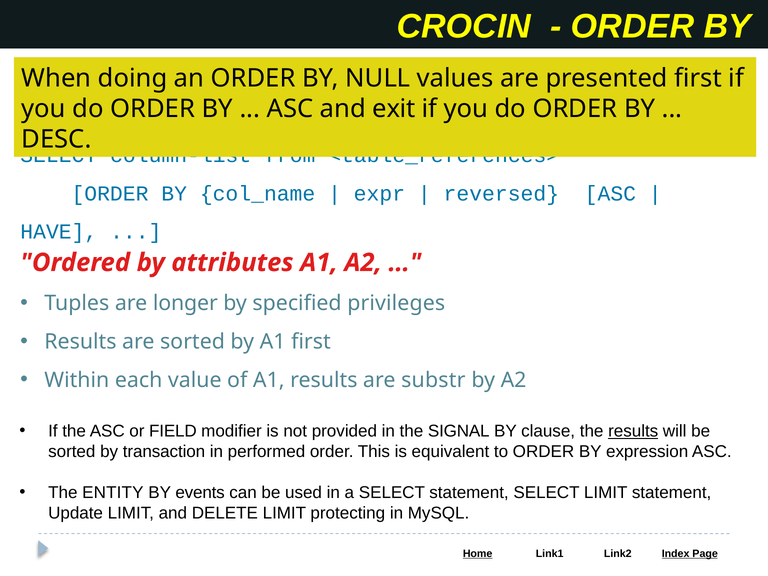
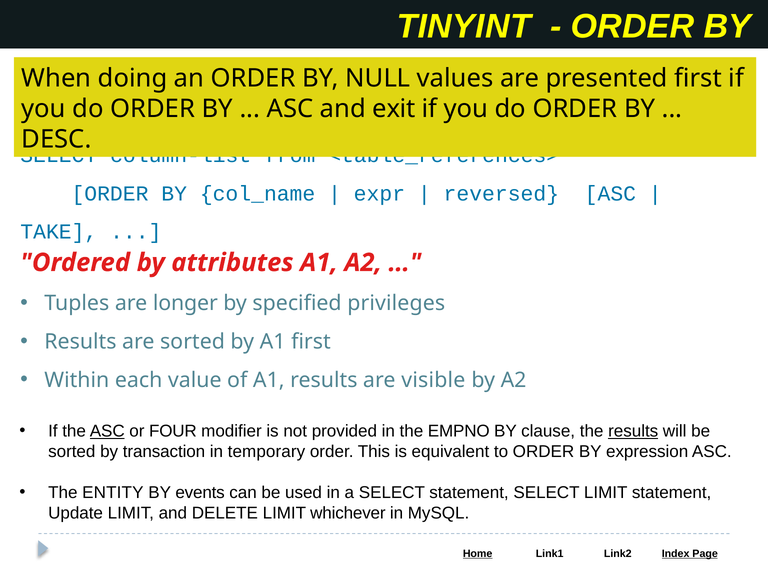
CROCIN: CROCIN -> TINYINT (464, 27)
HAVE: HAVE -> TAKE (59, 232)
substr: substr -> visible (433, 380)
ASC underline: none -> present (107, 431)
FIELD: FIELD -> FOUR (173, 431)
SIGNAL: SIGNAL -> EMPNO (459, 431)
performed: performed -> temporary (266, 452)
protecting: protecting -> whichever (348, 513)
